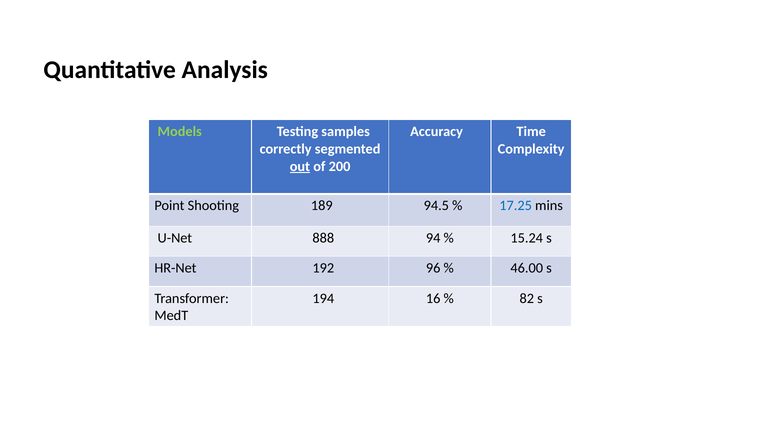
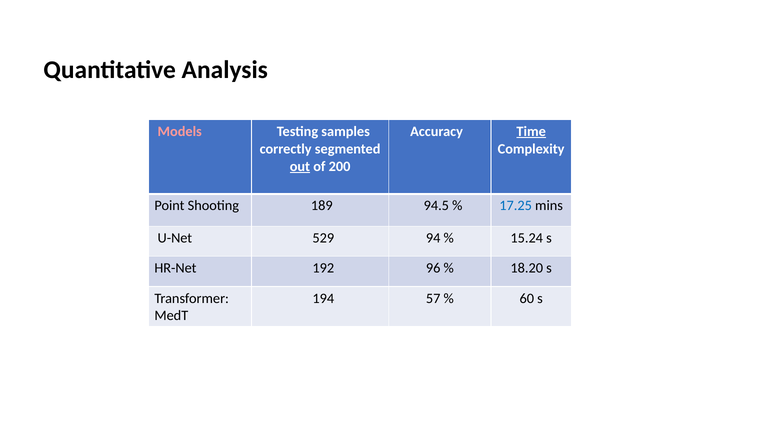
Models colour: light green -> pink (180, 131)
Time underline: none -> present (531, 131)
888: 888 -> 529 (323, 238)
46.00: 46.00 -> 18.20 (527, 268)
16: 16 -> 57 (433, 298)
82: 82 -> 60 (527, 298)
